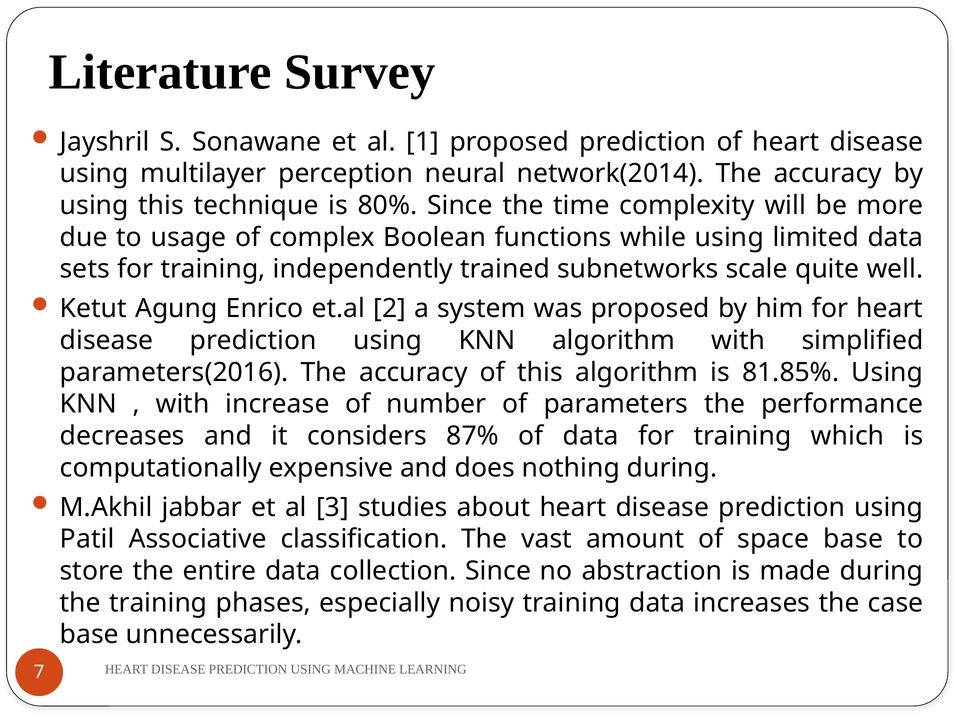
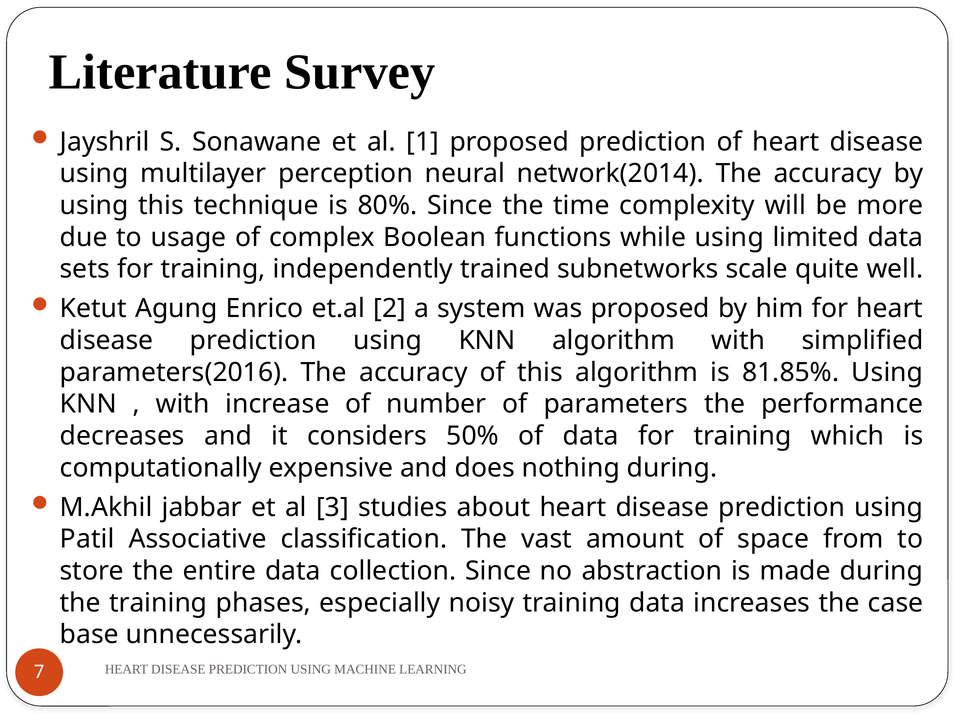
87%: 87% -> 50% (473, 436)
space base: base -> from (853, 539)
